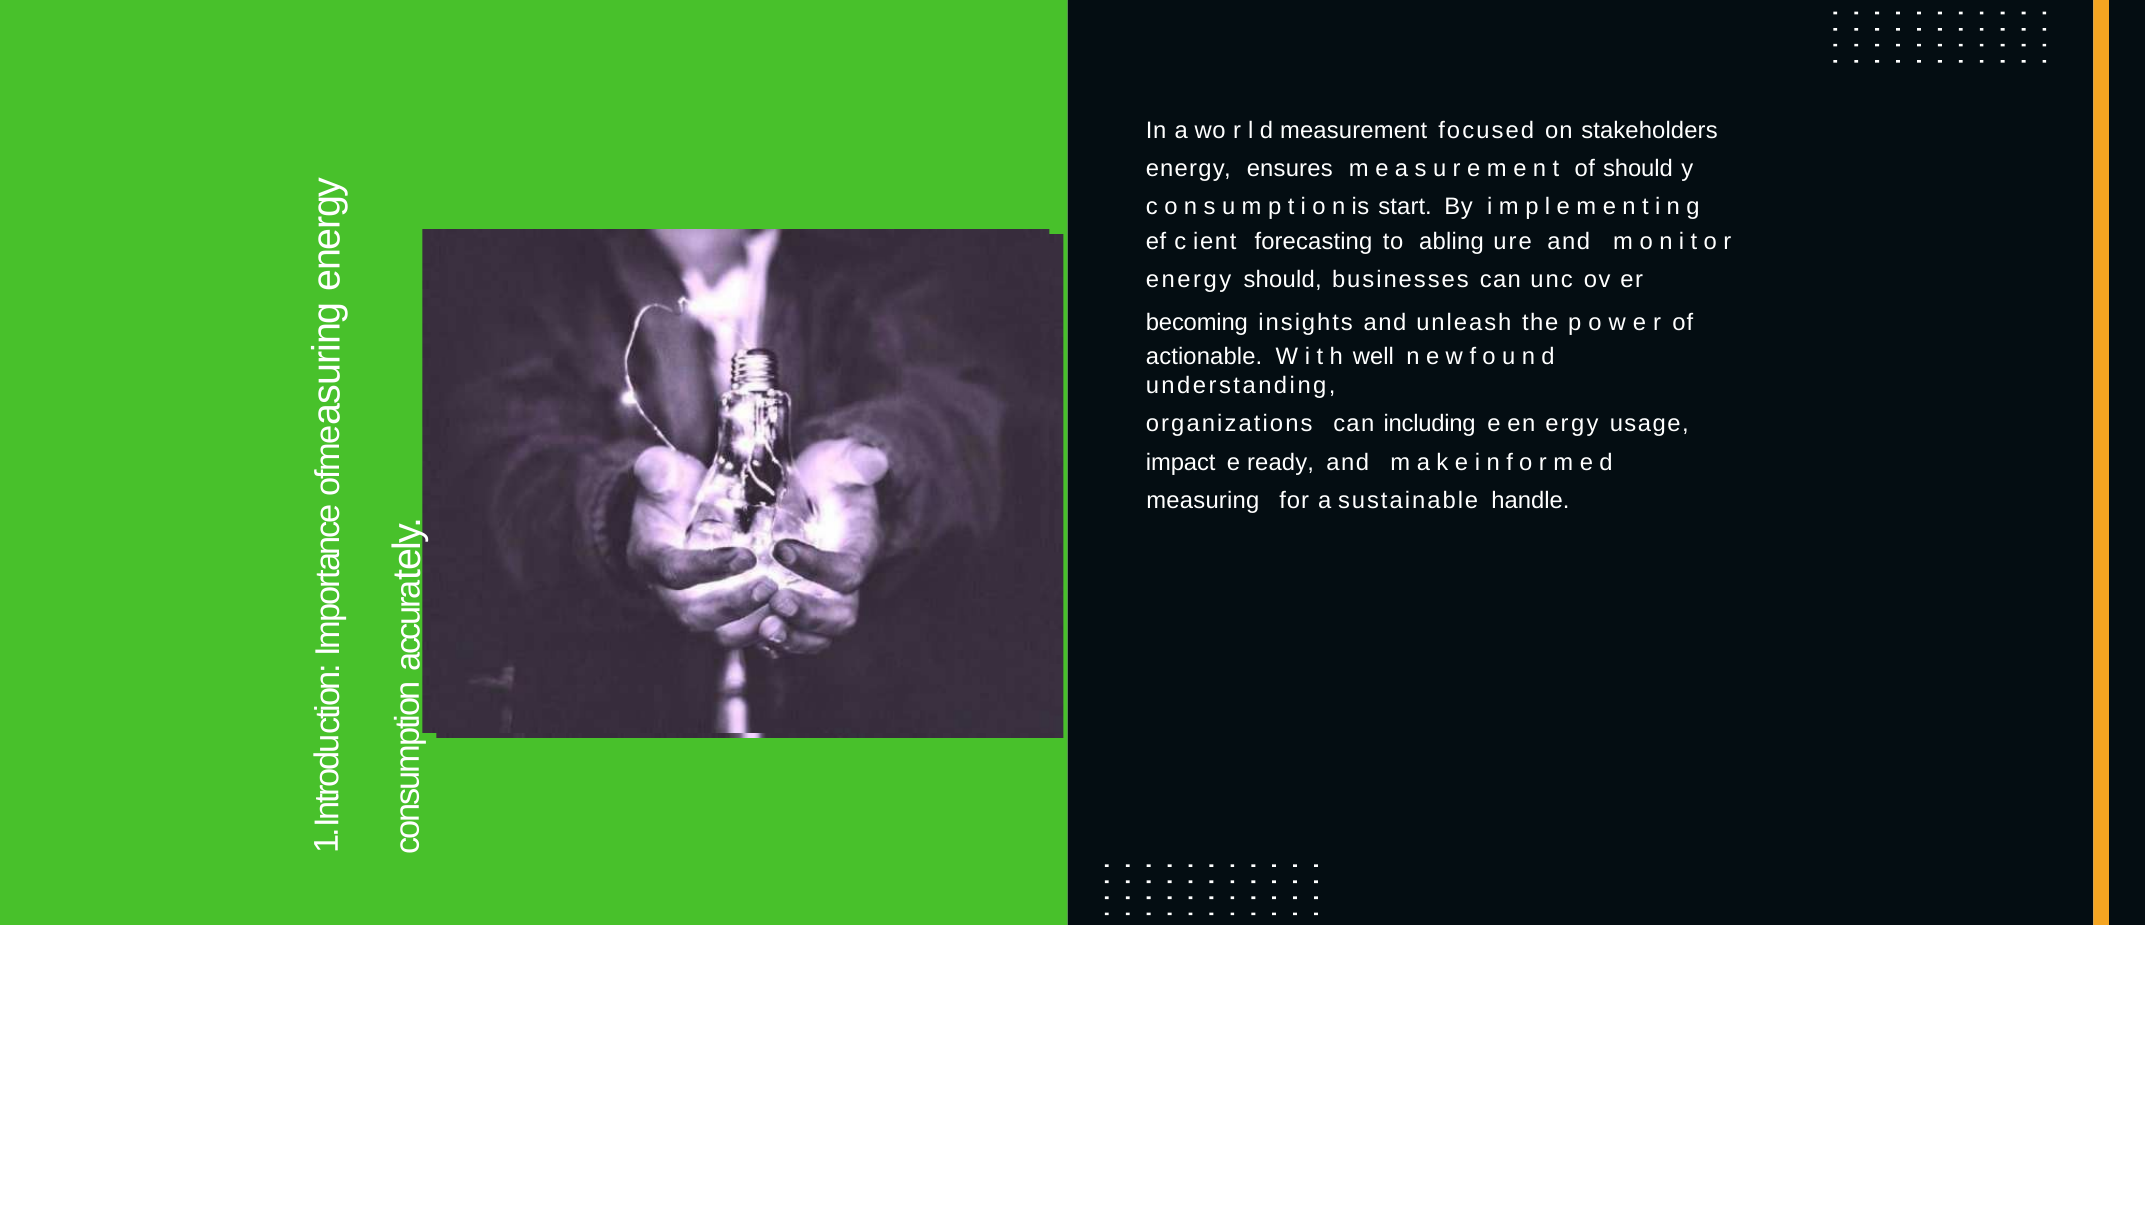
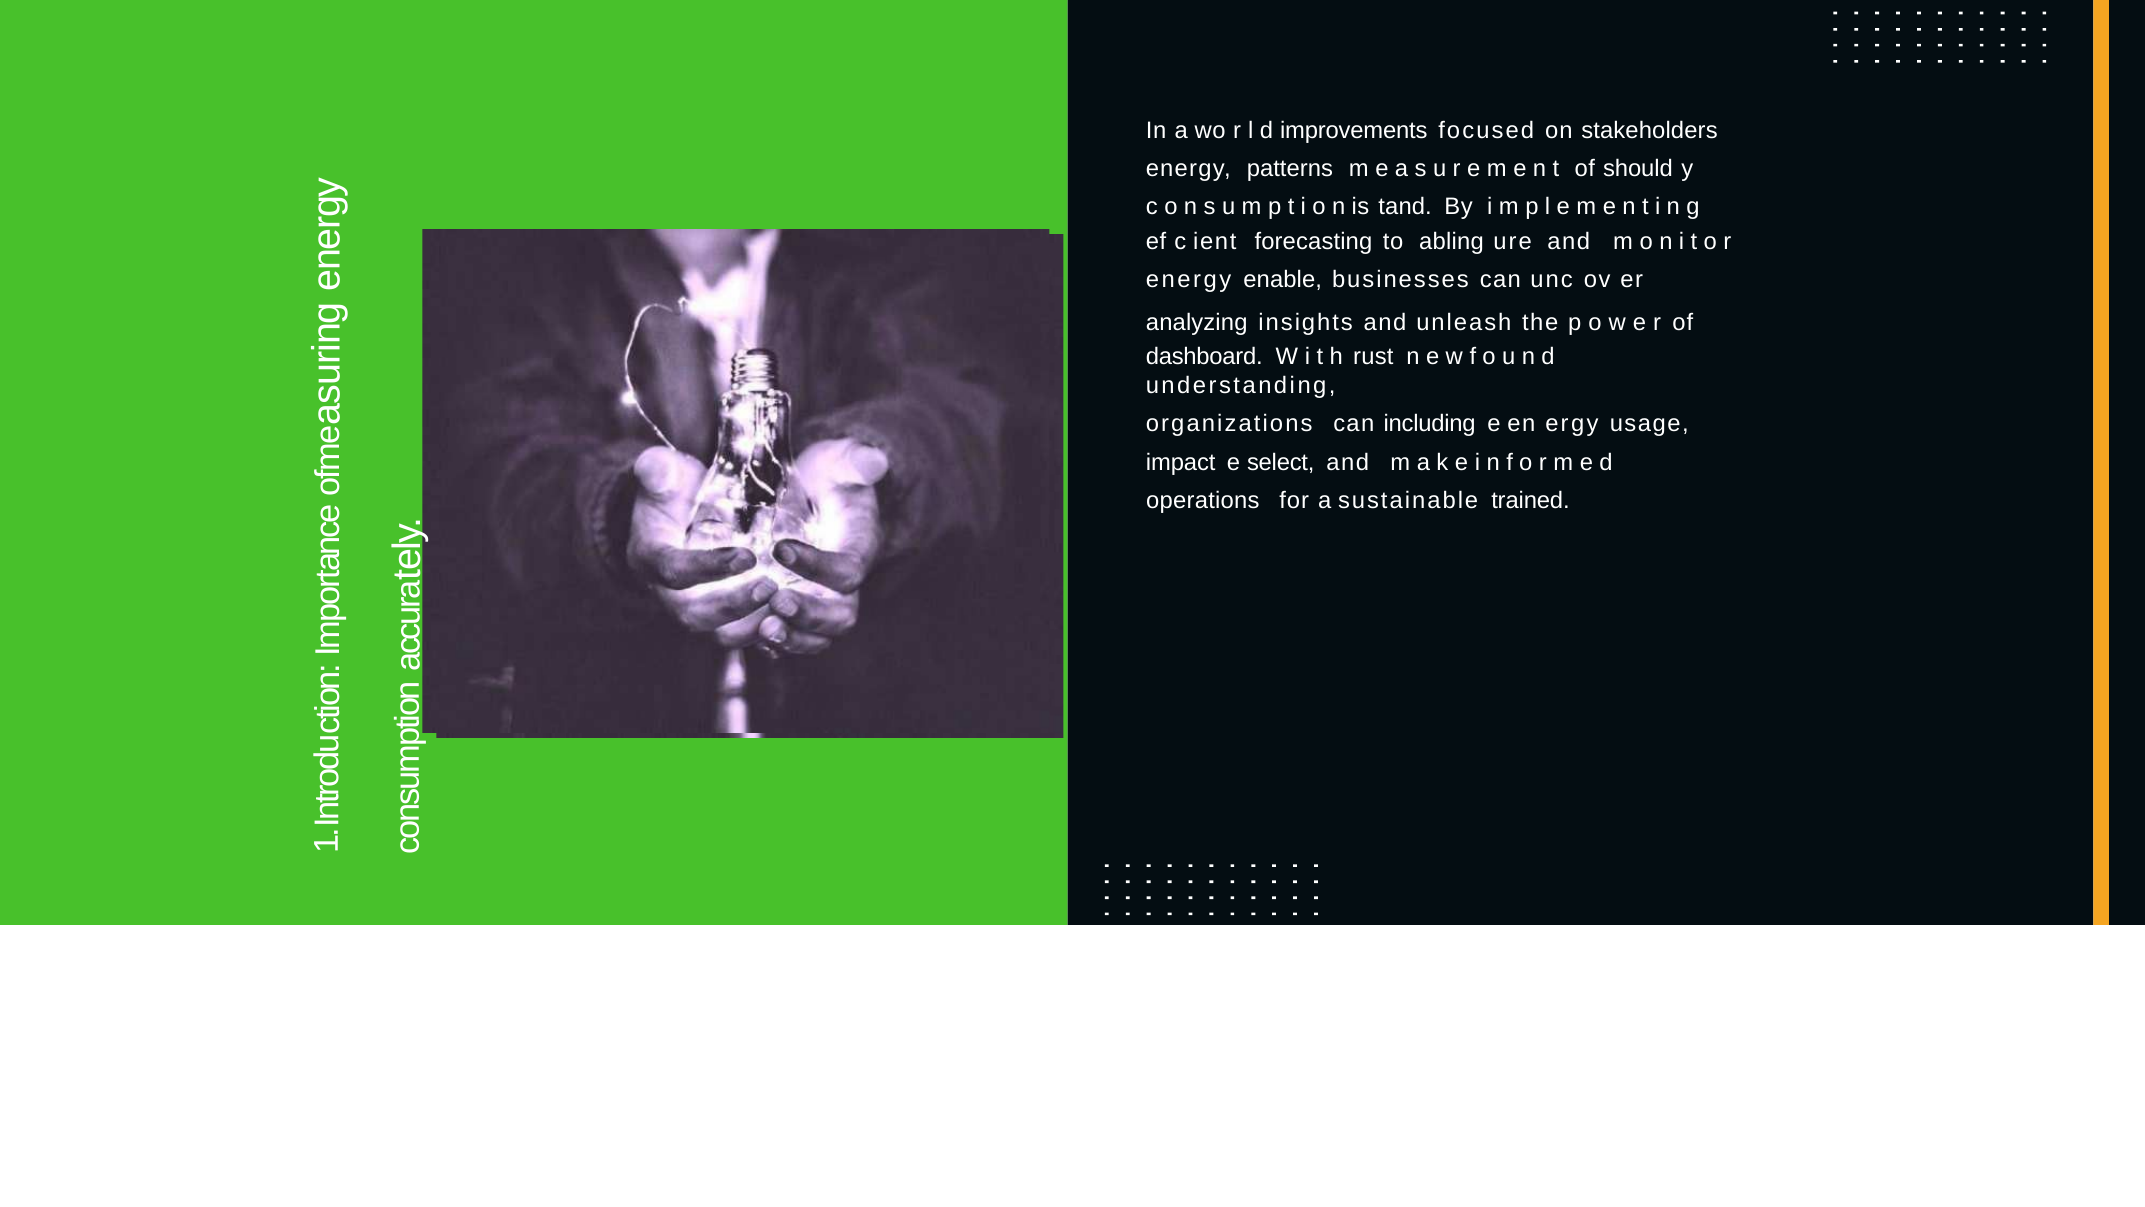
measurement: measurement -> improvements (1354, 131)
ensures: ensures -> patterns (1290, 169)
start: start -> tand (1405, 207)
energy should: should -> enable (1283, 280)
becoming: becoming -> analyzing (1197, 322)
actionable: actionable -> dashboard (1204, 357)
well: well -> rust (1373, 357)
ready: ready -> select (1281, 462)
measuring: measuring -> operations (1203, 501)
handle: handle -> trained (1530, 501)
